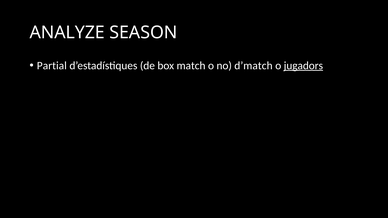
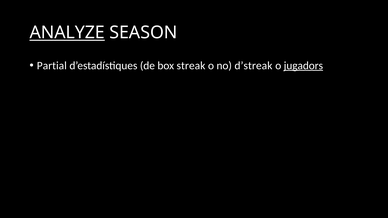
ANALYZE underline: none -> present (67, 33)
match: match -> streak (191, 66)
d’match: d’match -> d’streak (253, 66)
